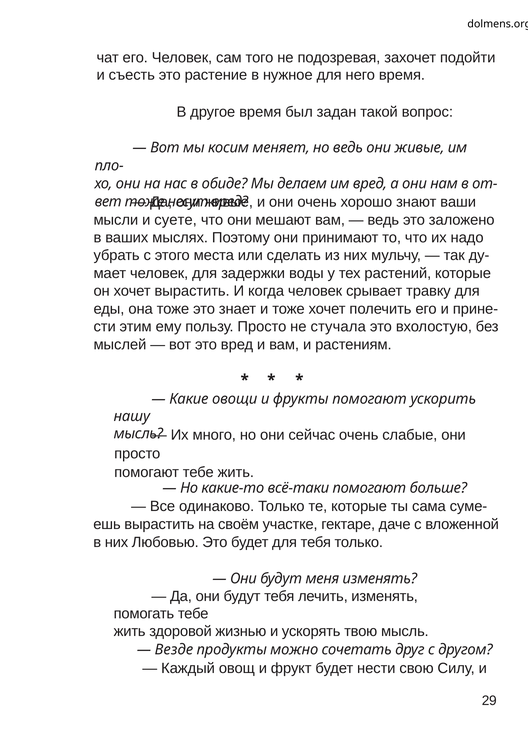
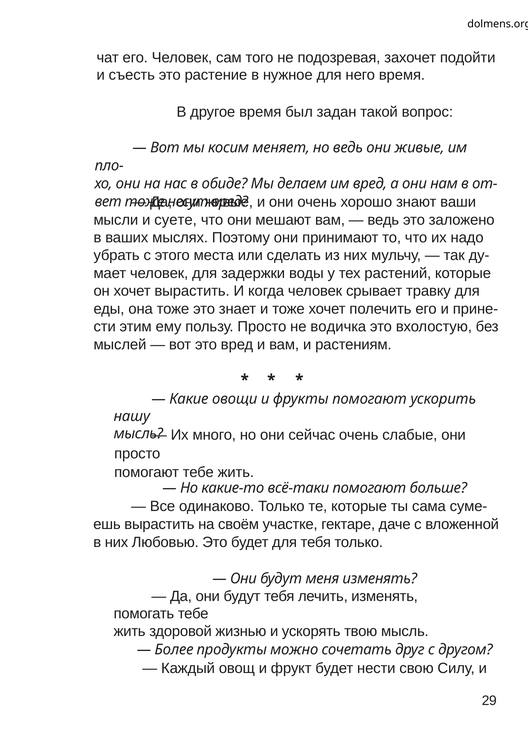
стучала: стучала -> водичка (338, 327)
Везде: Везде -> Более (174, 649)
